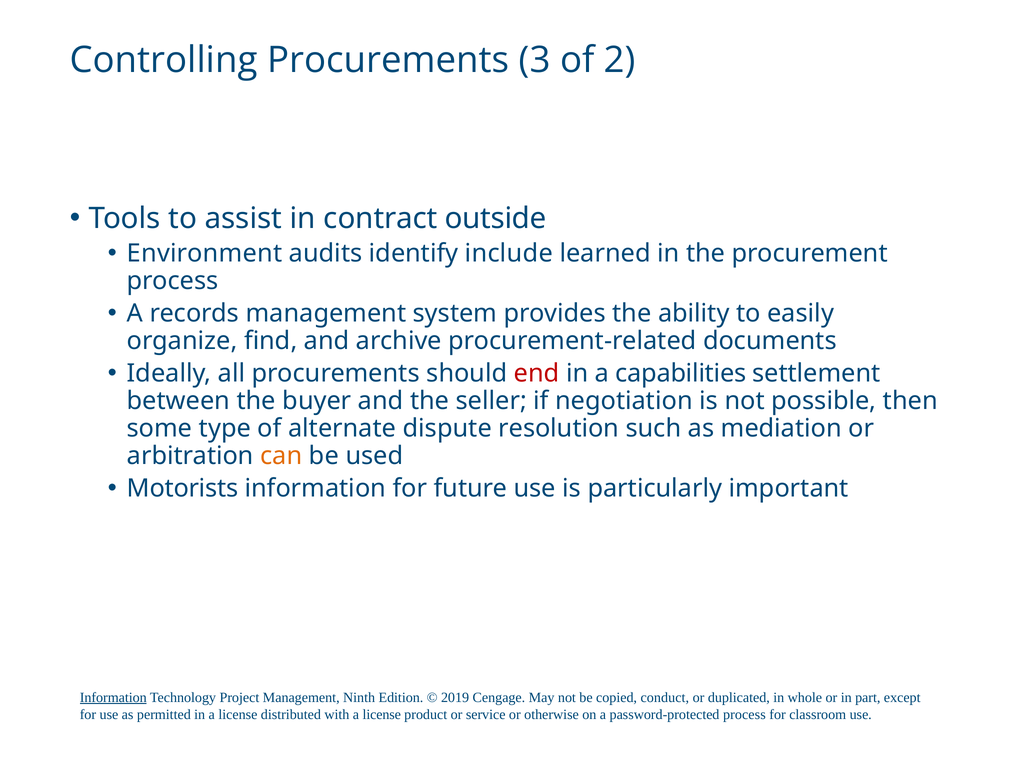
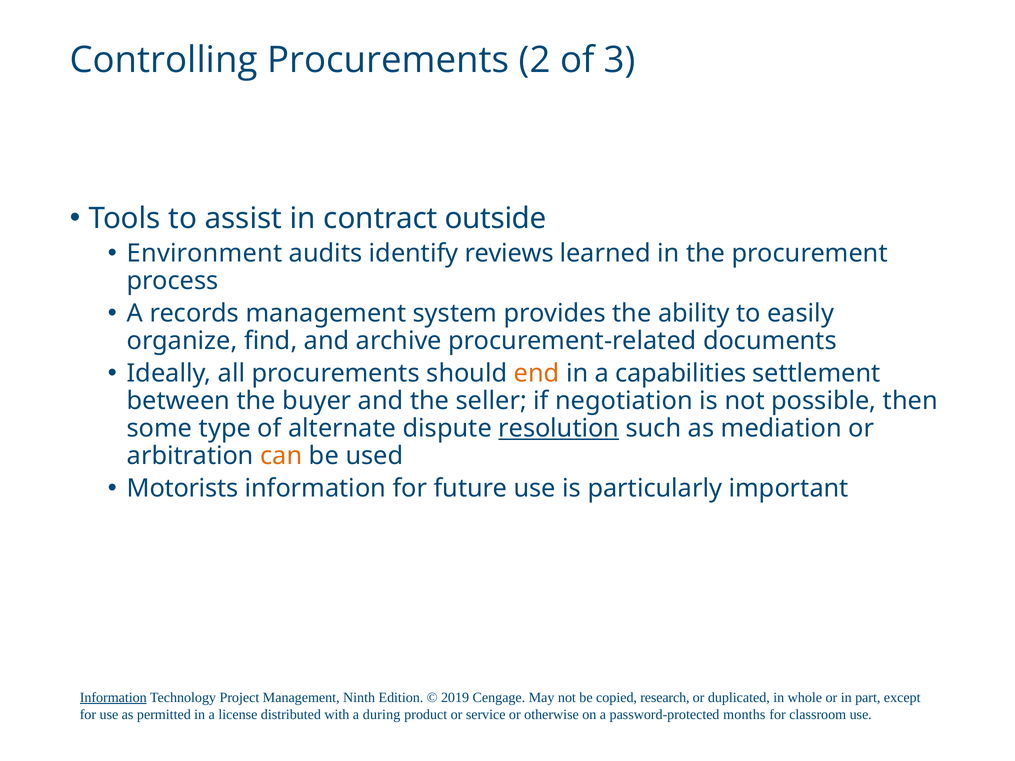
3: 3 -> 2 (535, 60)
2: 2 -> 3 (620, 60)
include: include -> reviews (509, 253)
end colour: red -> orange (537, 374)
resolution underline: none -> present (559, 428)
conduct: conduct -> research (665, 698)
with a license: license -> during (382, 715)
password-protected process: process -> months (744, 715)
